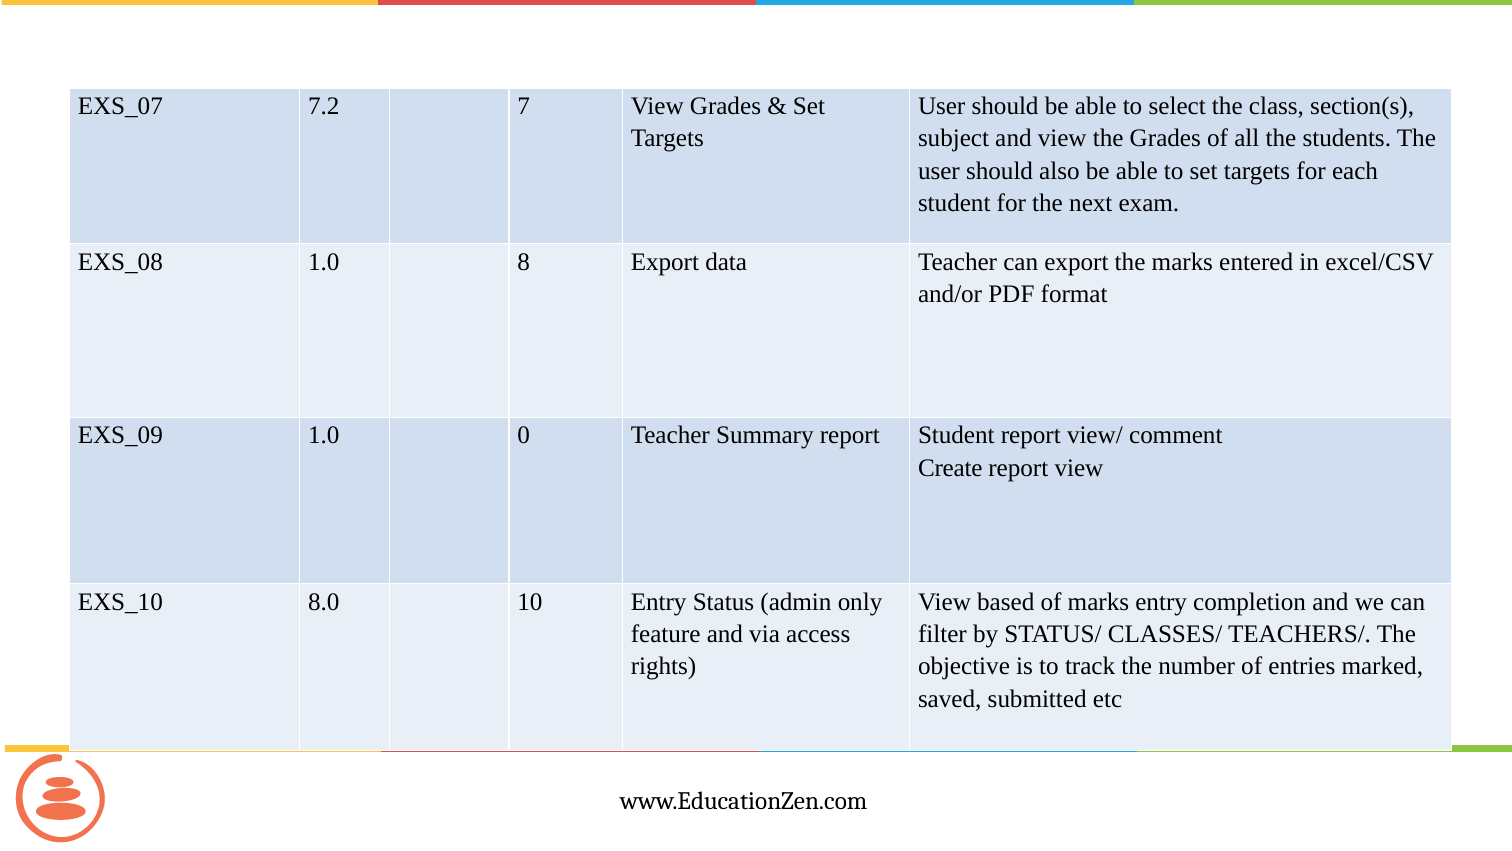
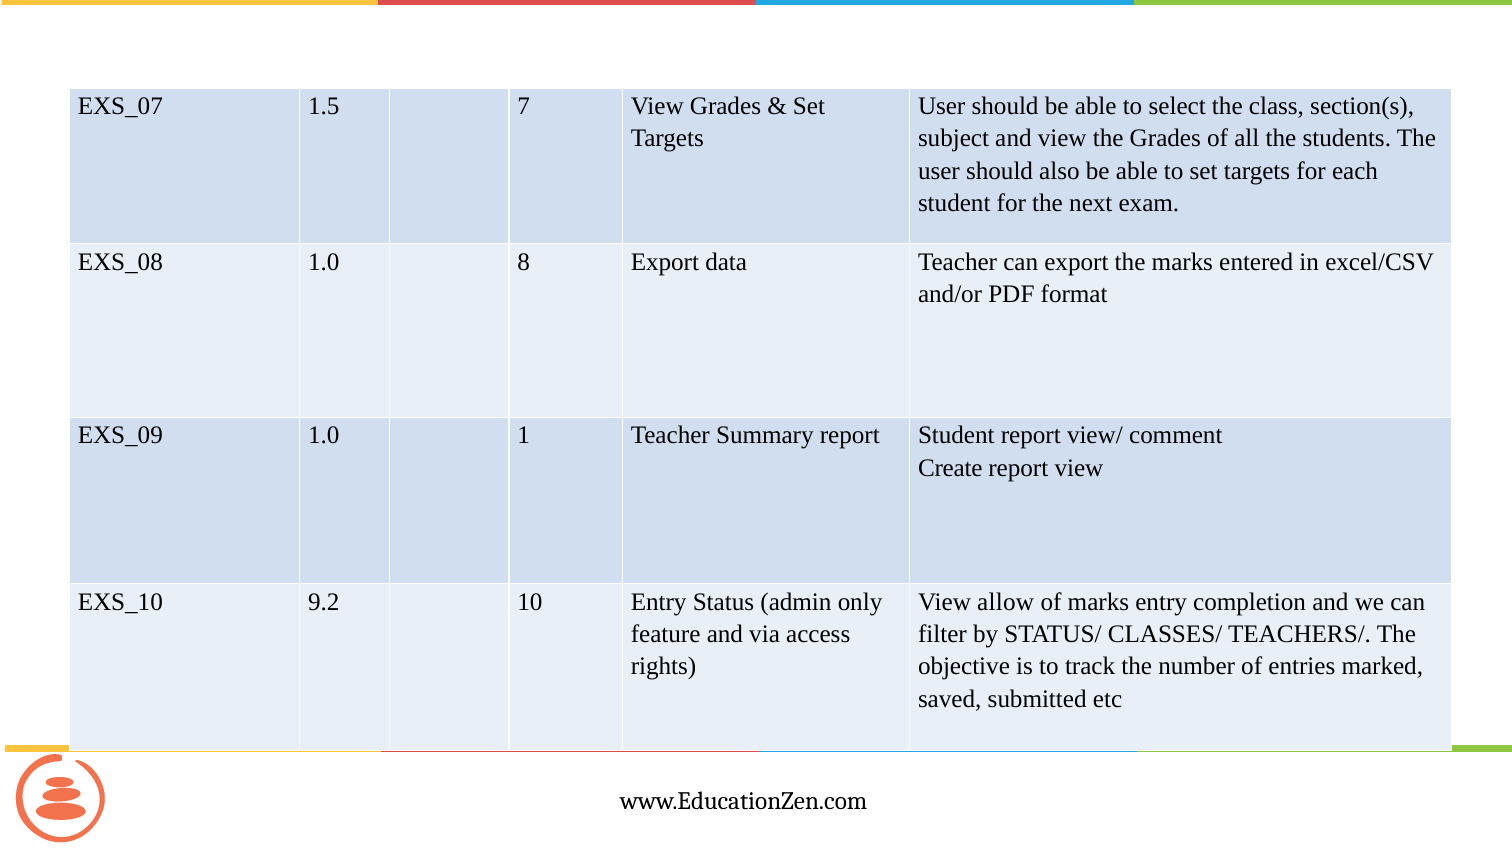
7.2: 7.2 -> 1.5 (324, 106)
0: 0 -> 1 (524, 435)
8.0: 8.0 -> 9.2 (324, 602)
based: based -> allow (1006, 602)
